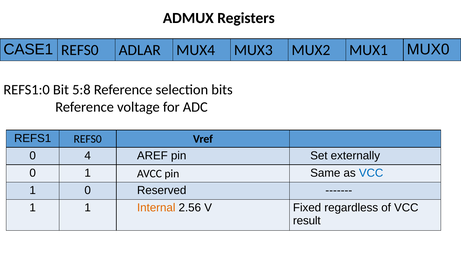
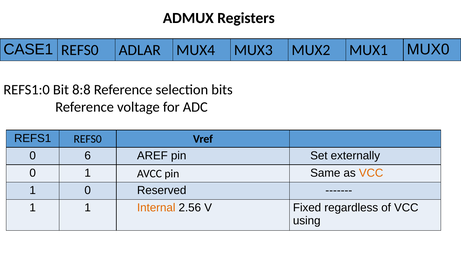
5:8: 5:8 -> 8:8 (81, 90)
4: 4 -> 6 (88, 155)
VCC colour: blue -> orange (371, 173)
result: result -> using (307, 220)
